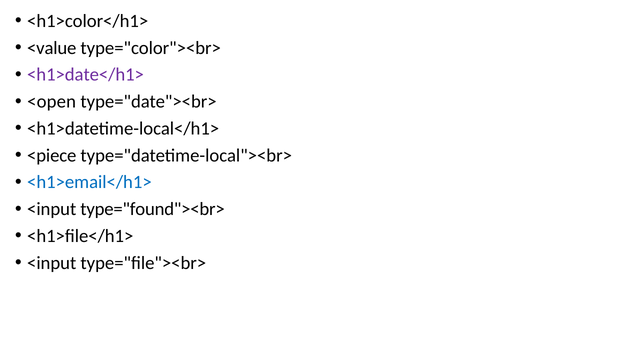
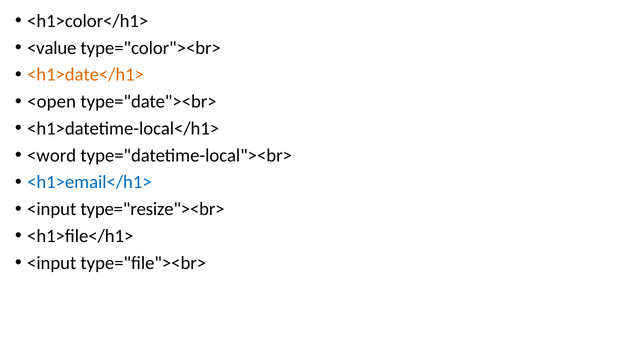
<h1>date</h1> colour: purple -> orange (86, 75)
<piece: <piece -> <word (52, 155)
type="found"><br>: type="found"><br> -> type="resize"><br> (153, 209)
